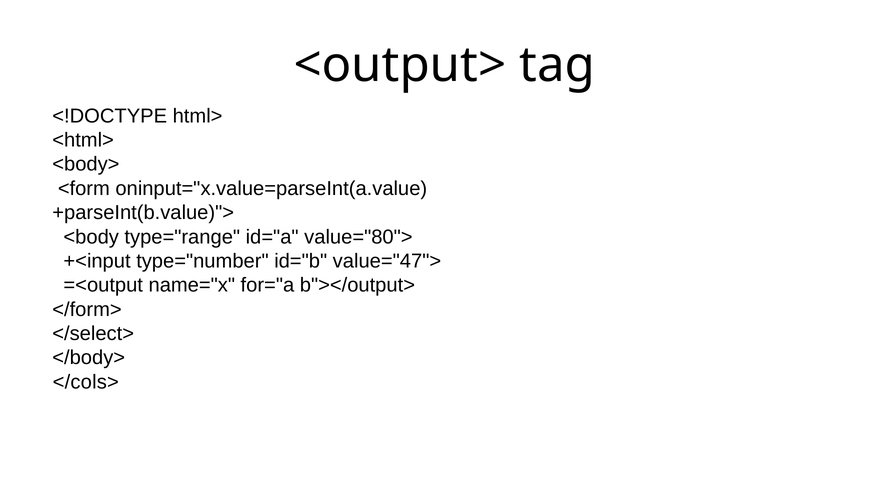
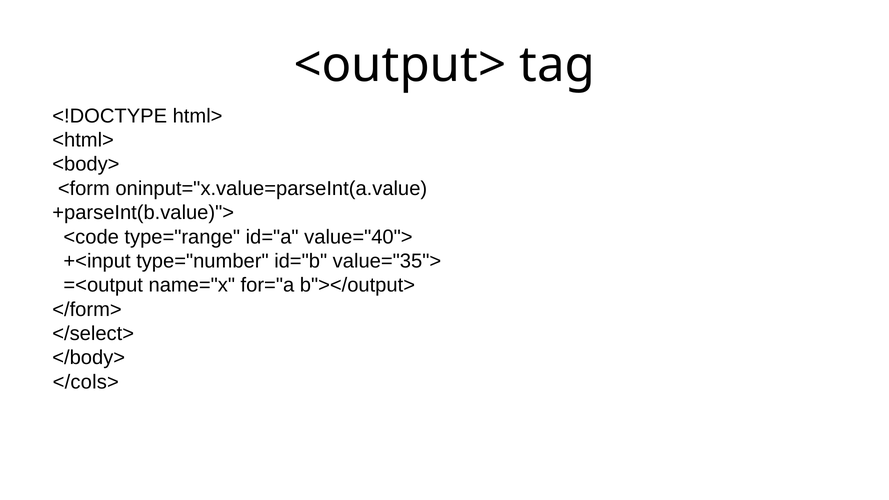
<body: <body -> <code (91, 237)
value="80">: value="80"> -> value="40"> (358, 237)
value="47">: value="47"> -> value="35"> (387, 261)
